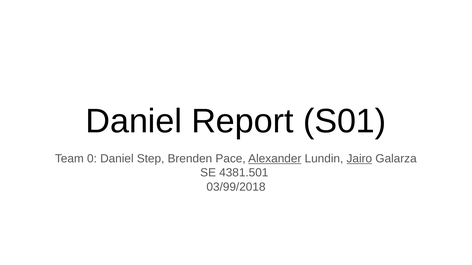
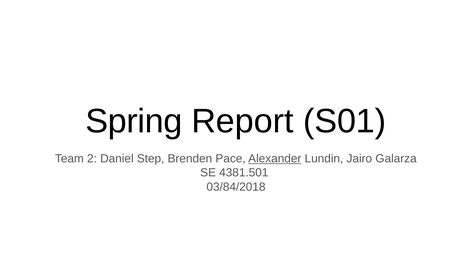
Daniel: Daniel -> Spring (134, 122)
0: 0 -> 2 (92, 159)
Jairo underline: present -> none (359, 159)
03/99/2018: 03/99/2018 -> 03/84/2018 (236, 187)
